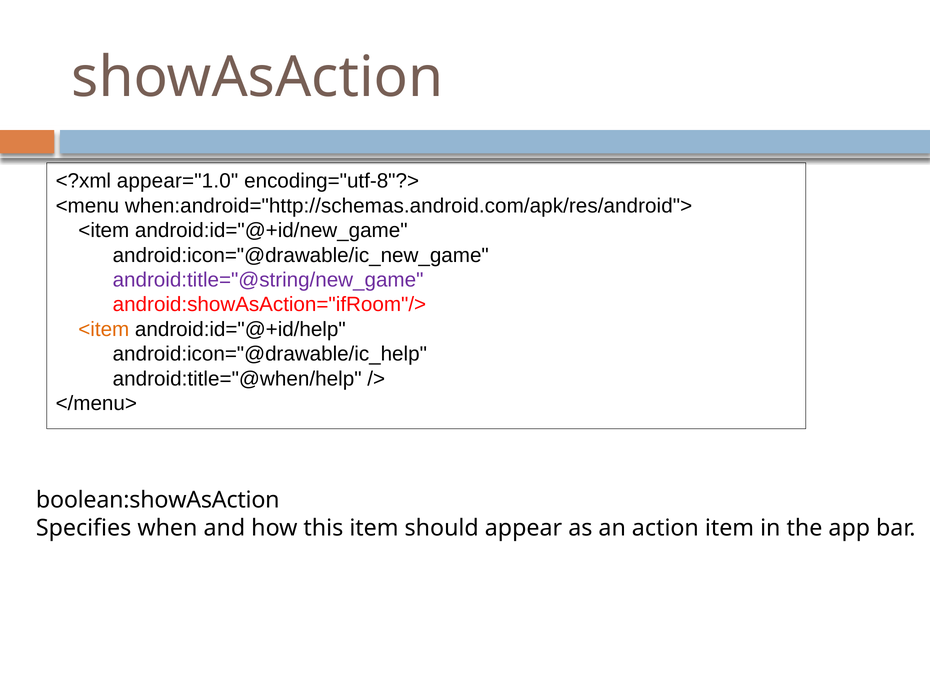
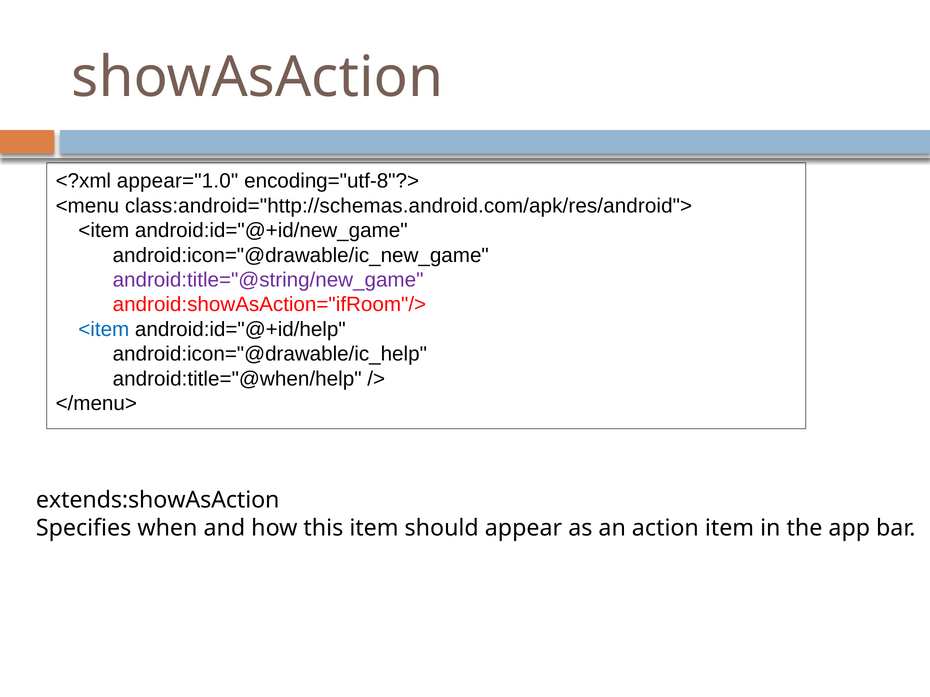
when:android="http://schemas.android.com/apk/res/android">: when:android="http://schemas.android.com/apk/res/android"> -> class:android="http://schemas.android.com/apk/res/android"> (409, 206)
<item colour: orange -> blue (104, 330)
boolean:showAsAction: boolean:showAsAction -> extends:showAsAction (158, 501)
